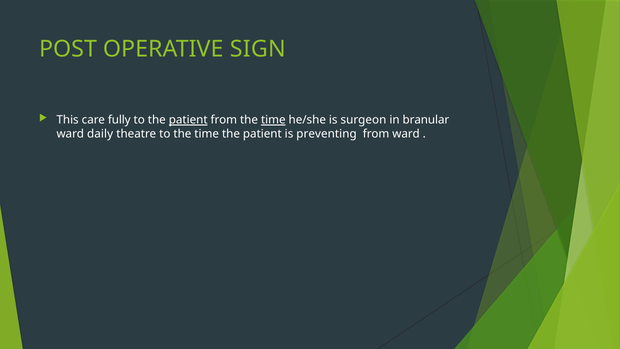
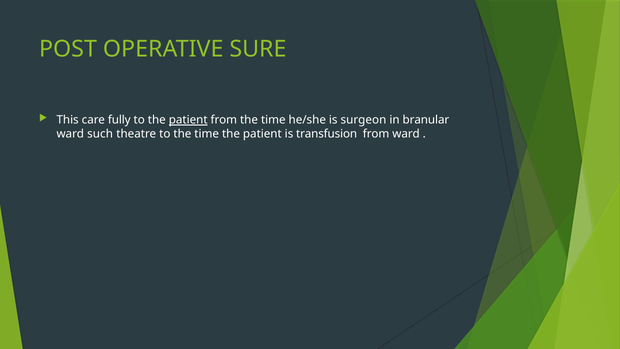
SIGN: SIGN -> SURE (258, 49)
time underline: present -> none (273, 120)
daily: daily -> such (100, 134)
preventing: preventing -> transfusion (327, 134)
